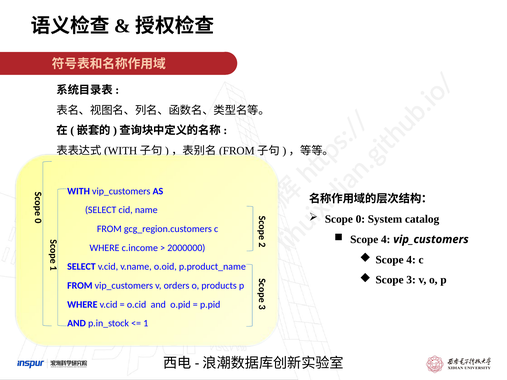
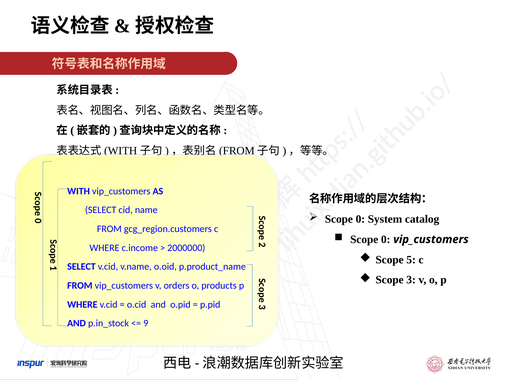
4: 4 -> 0 (386, 240)
4: 4 -> 5 (411, 260)
1: 1 -> 9 (146, 324)
